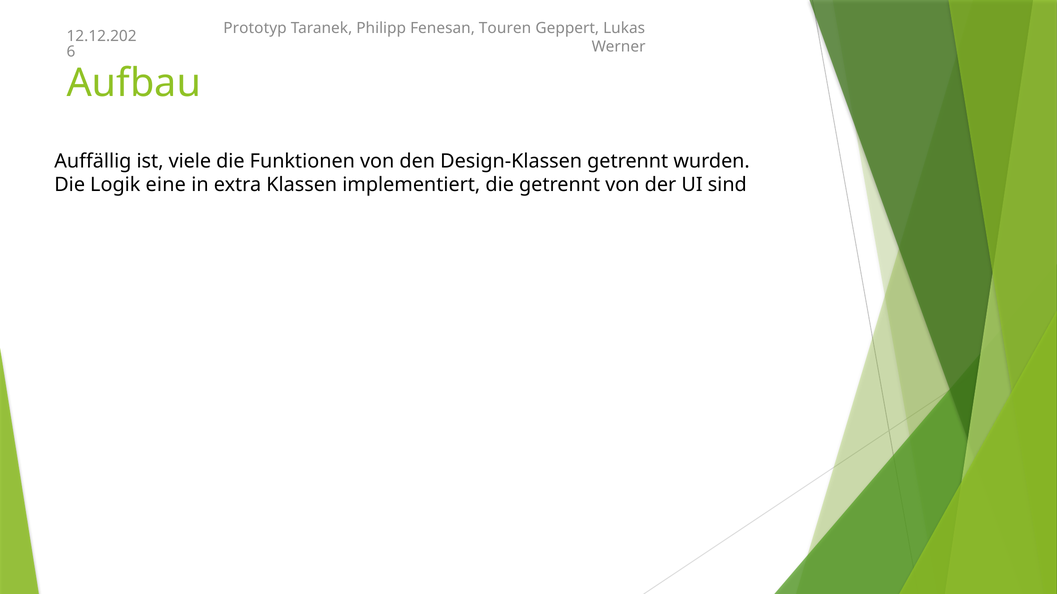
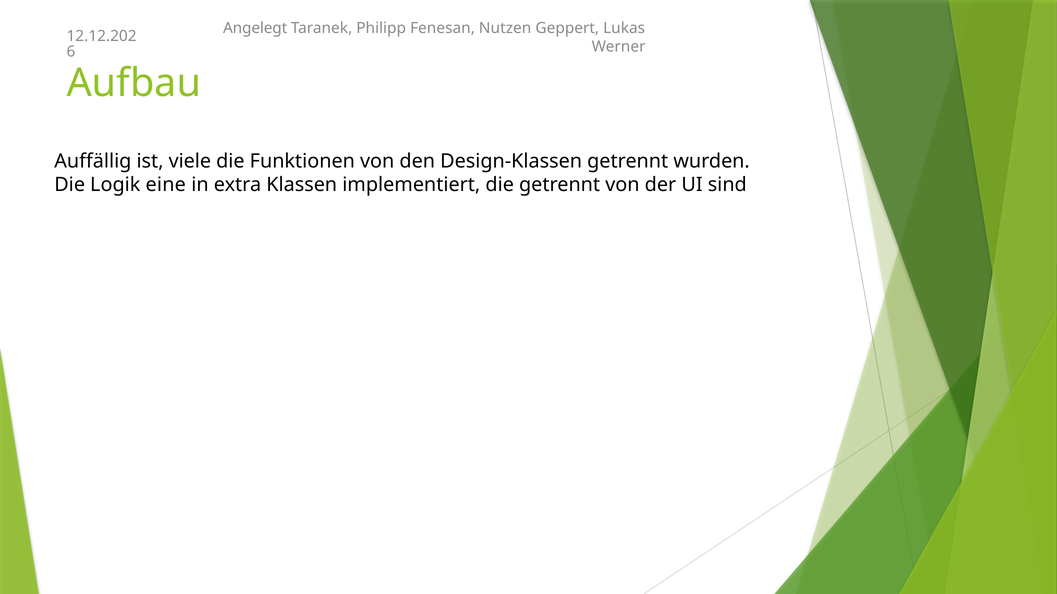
Prototyp: Prototyp -> Angelegt (255, 28)
Touren: Touren -> Nutzen (505, 28)
